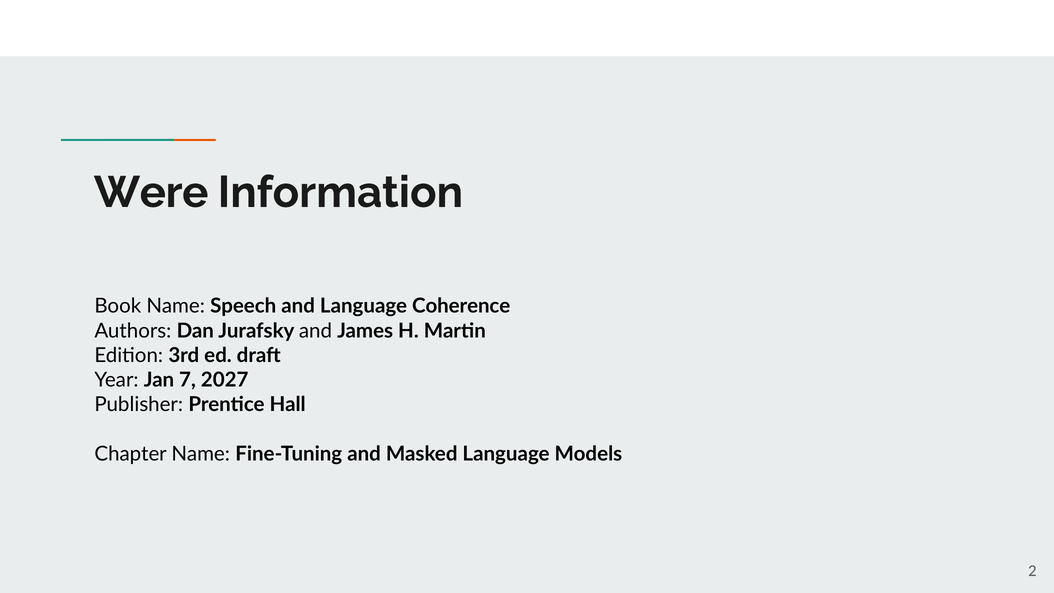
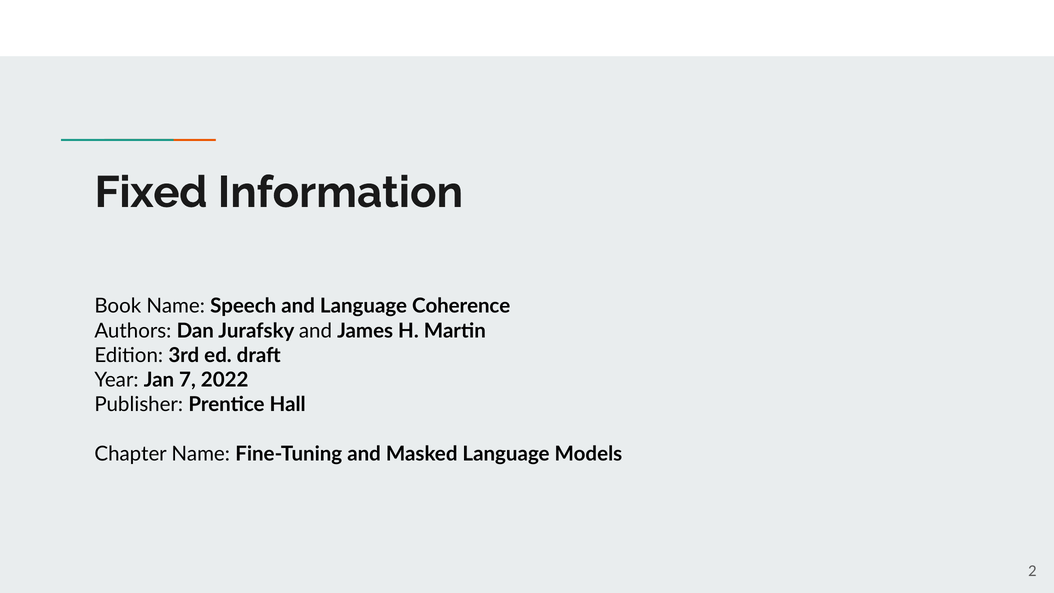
Were: Were -> Fixed (151, 192)
2027: 2027 -> 2022 (225, 380)
